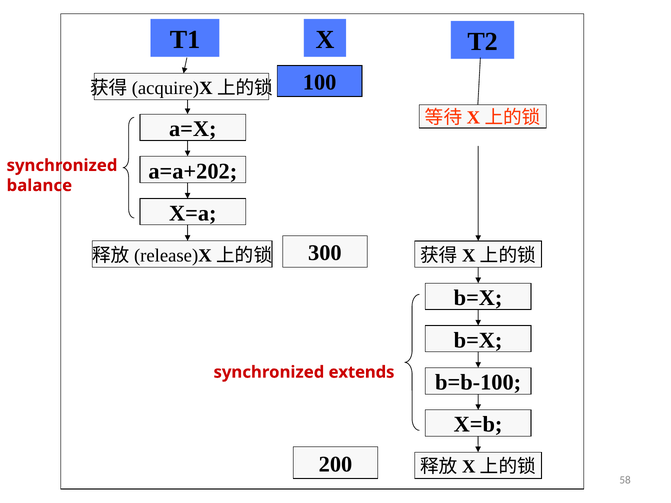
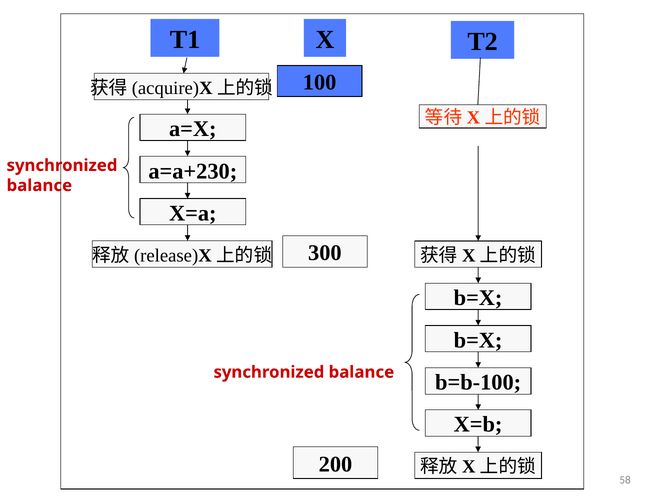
a=a+202: a=a+202 -> a=a+230 (193, 171)
extends: extends -> balance (361, 372)
